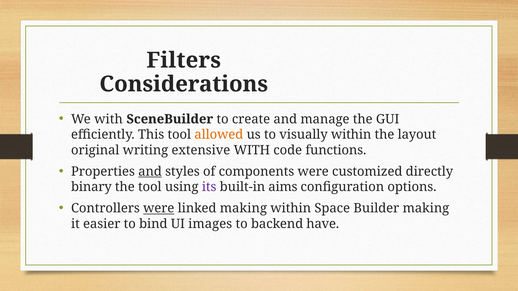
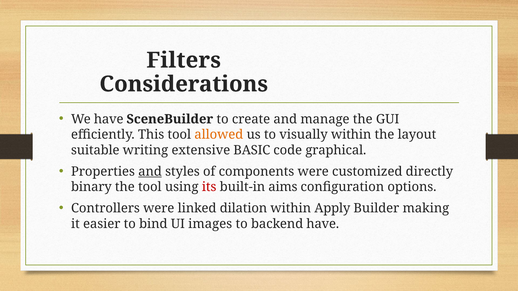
We with: with -> have (109, 119)
original: original -> suitable (95, 150)
extensive WITH: WITH -> BASIC (252, 150)
functions: functions -> graphical (336, 150)
its colour: purple -> red (209, 187)
were underline: present -> none (159, 209)
linked making: making -> dilation (243, 209)
Space: Space -> Apply (332, 209)
